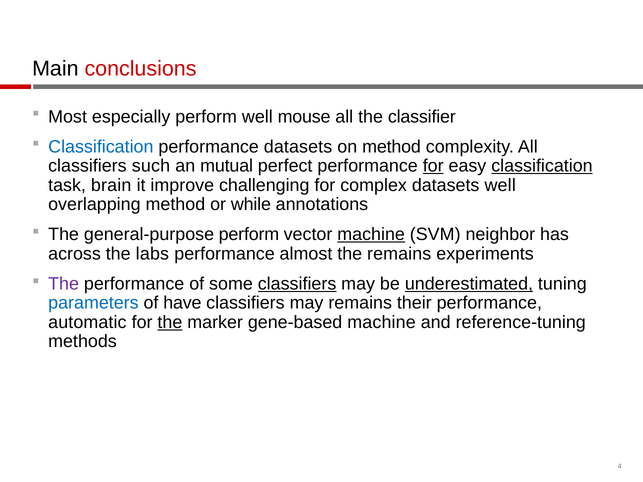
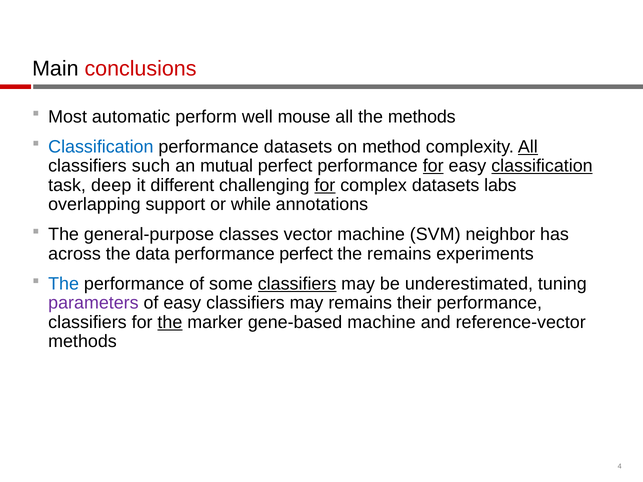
especially: especially -> automatic (131, 117)
the classifier: classifier -> methods (422, 117)
All underline: none -> present (528, 147)
brain: brain -> deep (111, 185)
improve: improve -> different (182, 185)
for underline: none -> present (325, 185)
datasets well: well -> labs (500, 185)
overlapping method: method -> support (175, 205)
general-purpose perform: perform -> classes (249, 235)
machine underline: present -> none (371, 235)
labs: labs -> data (153, 254)
performance almost: almost -> perfect (306, 254)
The colour: purple -> blue (64, 284)
underestimated underline: present -> none (469, 284)
parameters colour: blue -> purple (93, 303)
of have: have -> easy (182, 303)
automatic: automatic -> classifiers (87, 322)
reference-tuning: reference-tuning -> reference-vector (521, 322)
